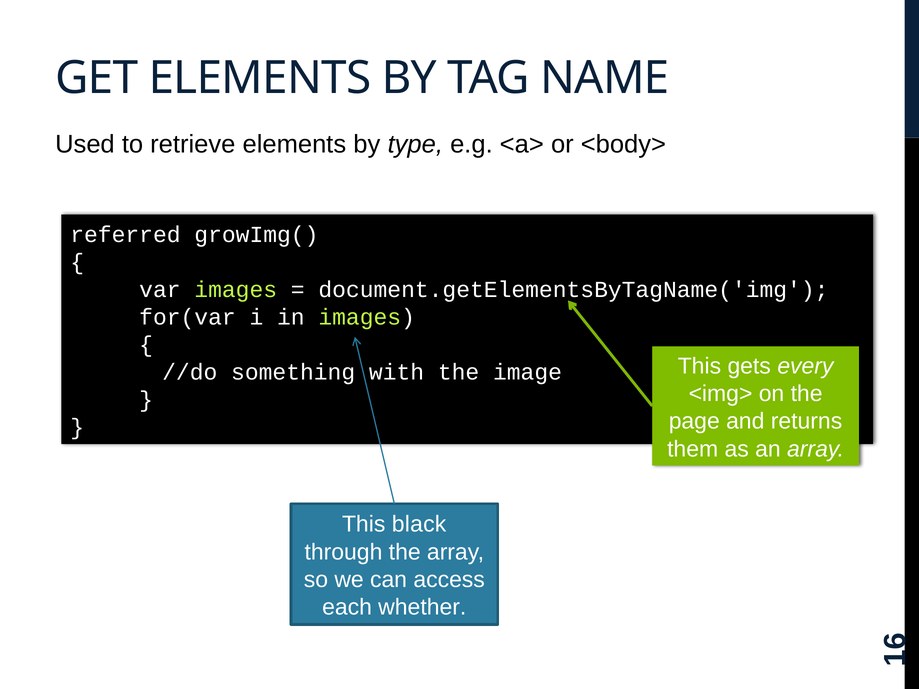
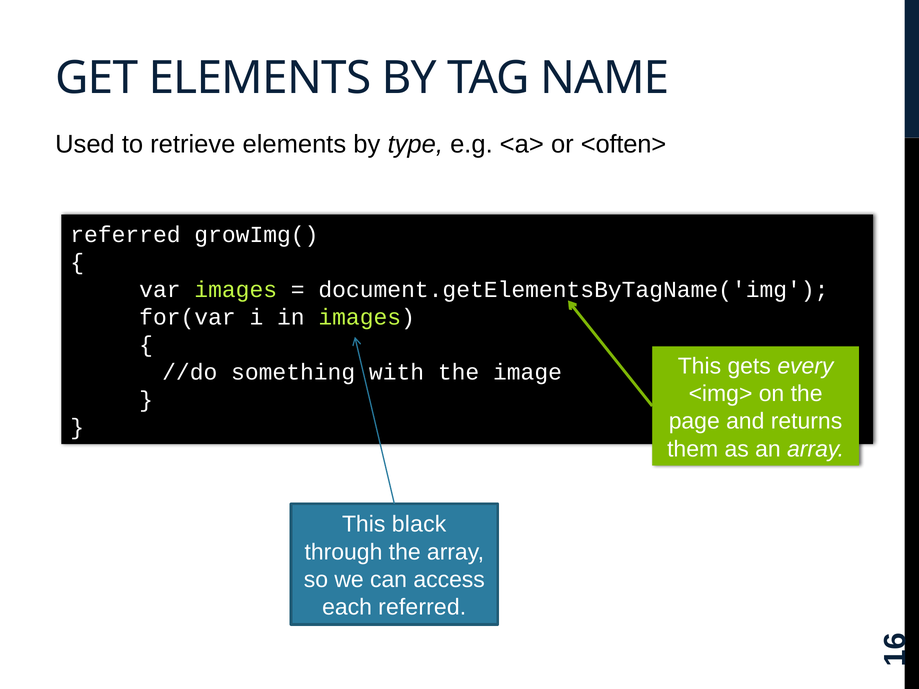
<body>: <body> -> <often> (623, 144)
each whether: whether -> referred (422, 607)
